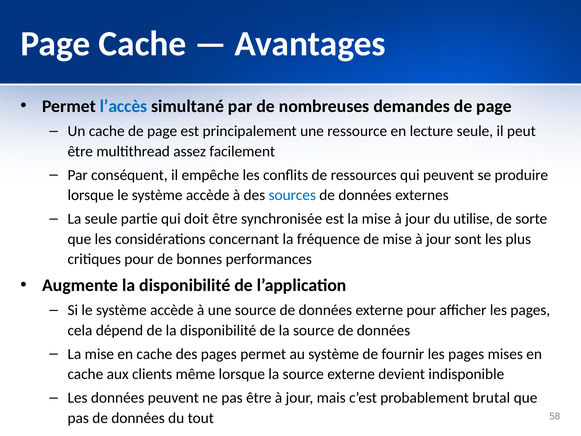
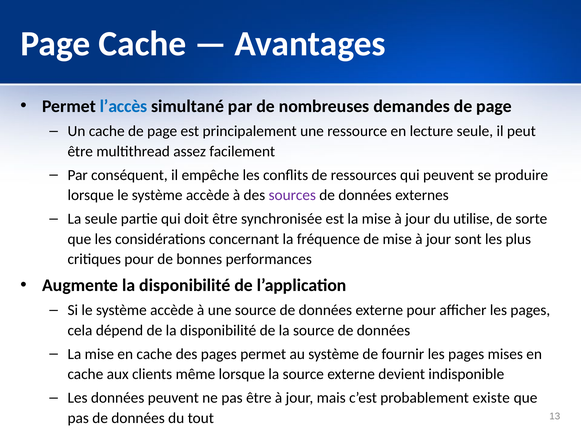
sources colour: blue -> purple (292, 195)
brutal: brutal -> existe (491, 398)
58: 58 -> 13 (555, 416)
